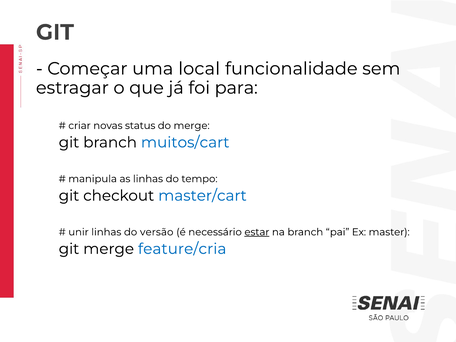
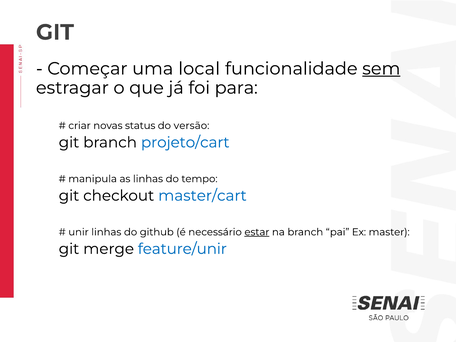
sem underline: none -> present (381, 69)
do merge: merge -> versão (192, 126)
muitos/cart: muitos/cart -> projeto/cart (185, 142)
versão: versão -> github (157, 232)
feature/cria: feature/cria -> feature/unir (182, 249)
